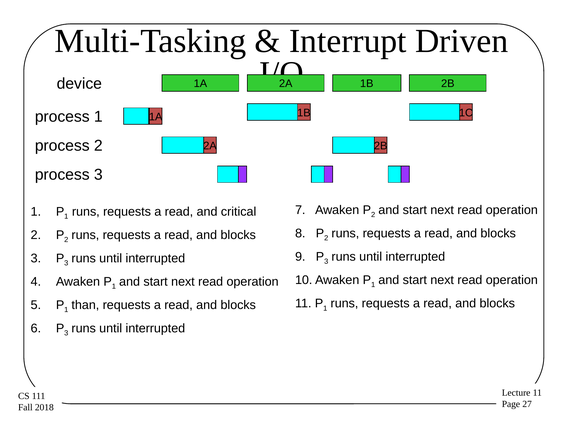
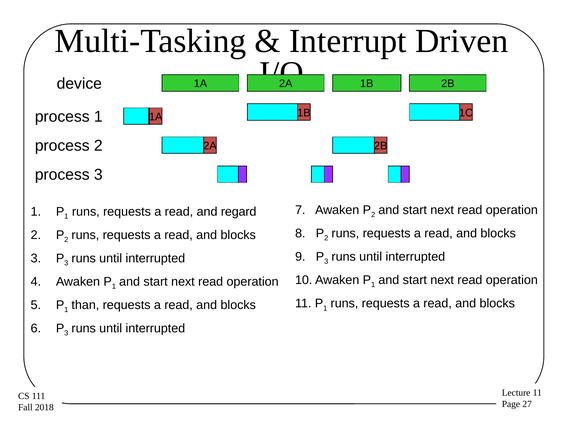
critical: critical -> regard (239, 211)
